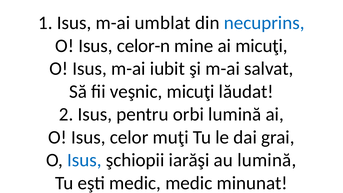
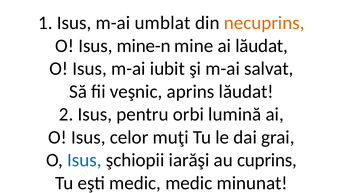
necuprins colour: blue -> orange (264, 23)
celor-n: celor-n -> mine-n (144, 46)
ai micuţi: micuţi -> lăudat (262, 46)
veşnic micuţi: micuţi -> aprins (191, 92)
au lumină: lumină -> cuprins (267, 160)
